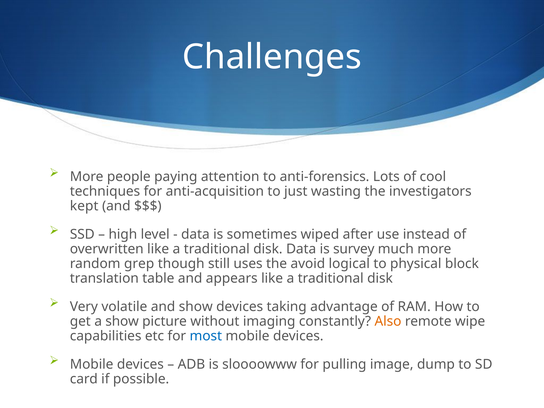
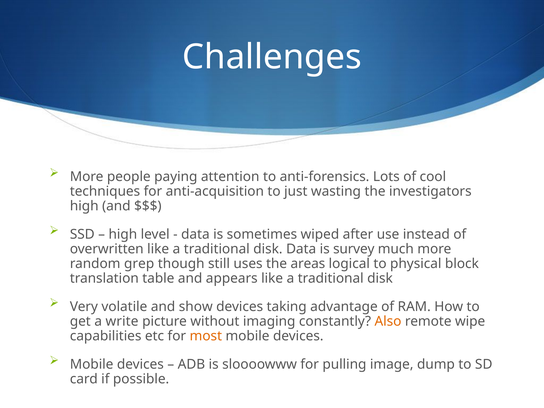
kept: kept -> high (84, 206)
avoid: avoid -> areas (308, 264)
a show: show -> write (122, 321)
most colour: blue -> orange (206, 336)
